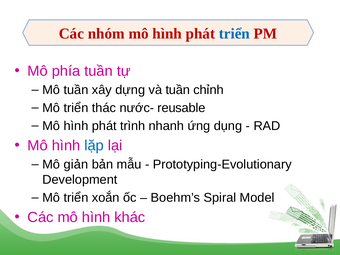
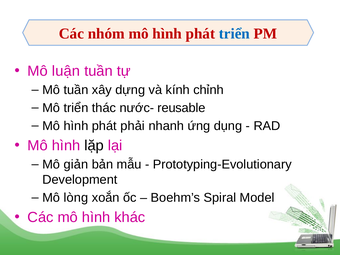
phía: phía -> luận (66, 71)
và tuần: tuần -> kính (178, 90)
trình: trình -> phải (133, 126)
lặp colour: blue -> black (94, 146)
triển: triển -> lòng (76, 198)
